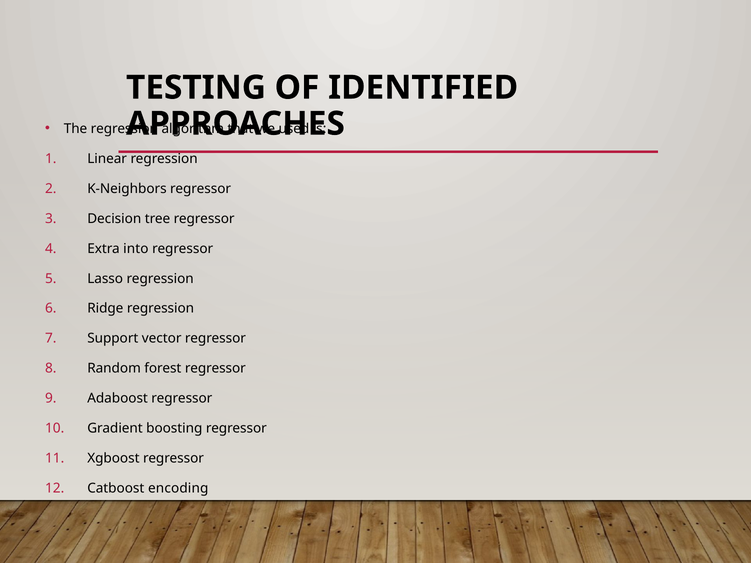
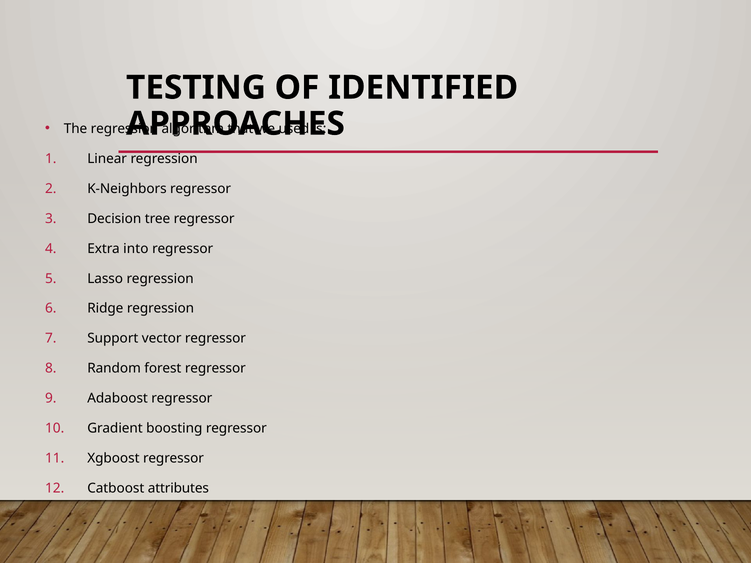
encoding: encoding -> attributes (178, 489)
